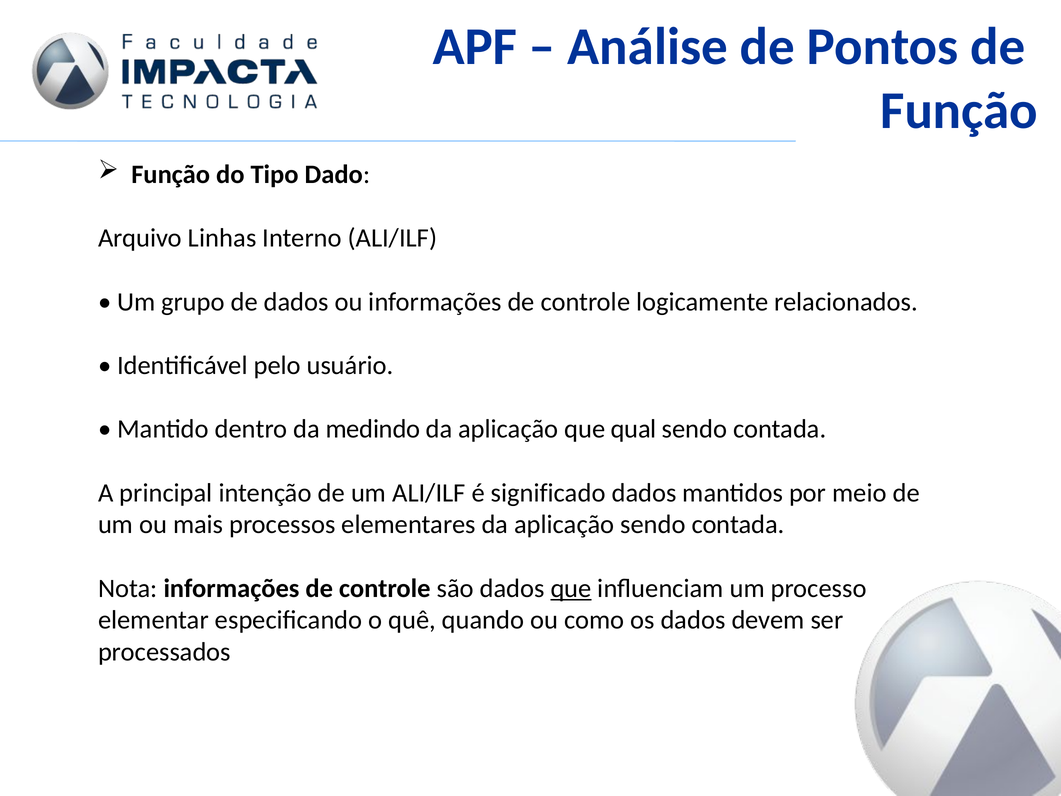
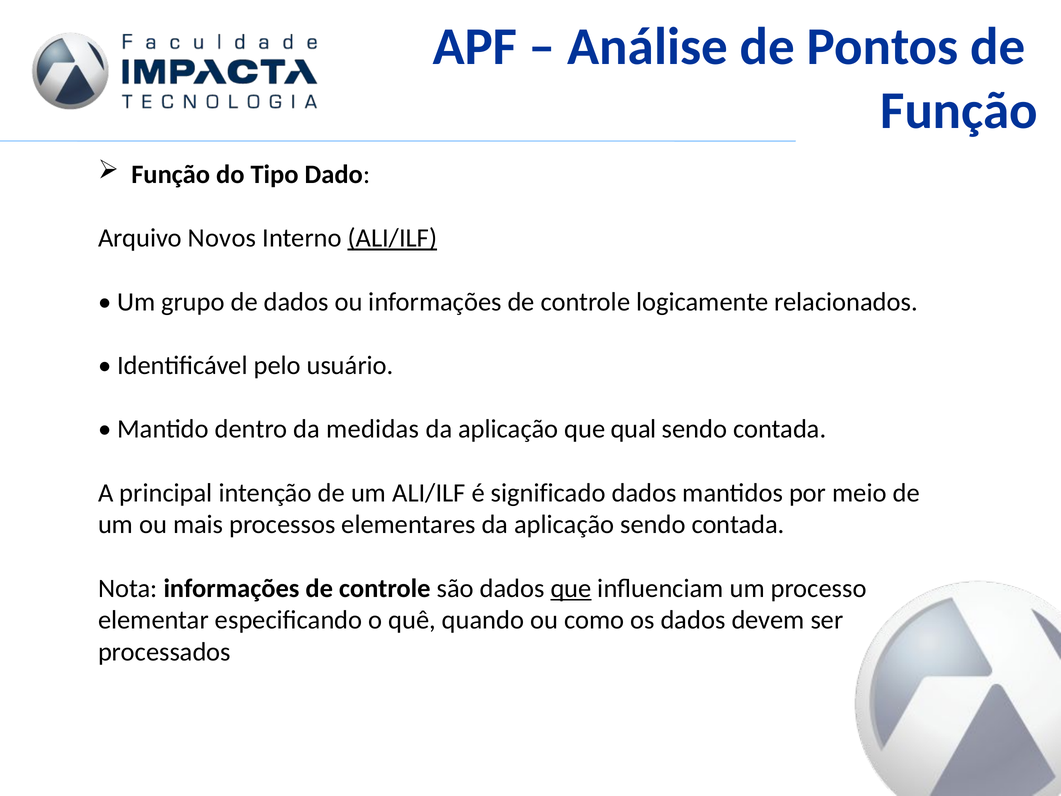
Linhas: Linhas -> Novos (222, 238)
ALI/ILF underline: none -> present (392, 238)
medindo: medindo -> medidas (373, 429)
